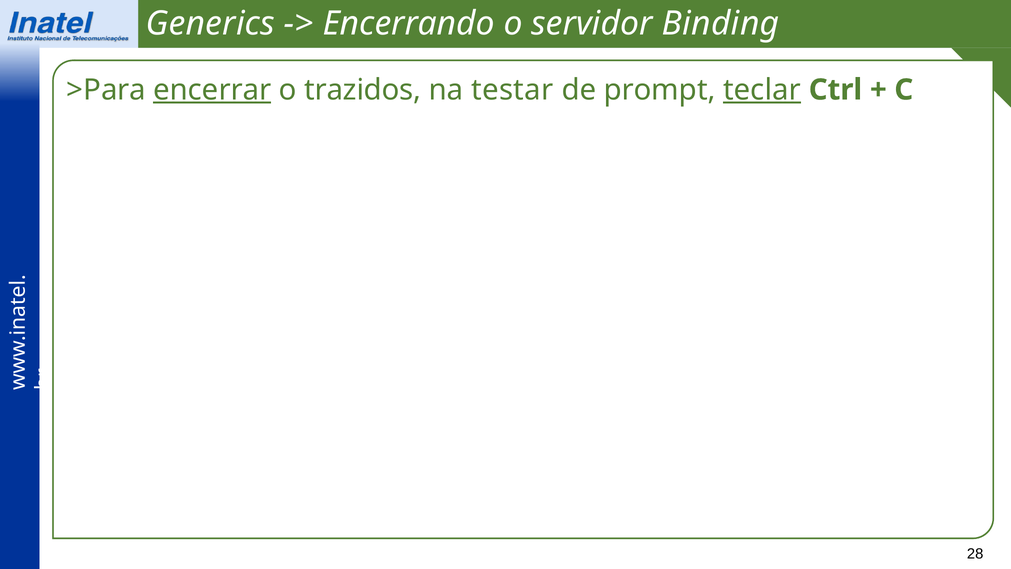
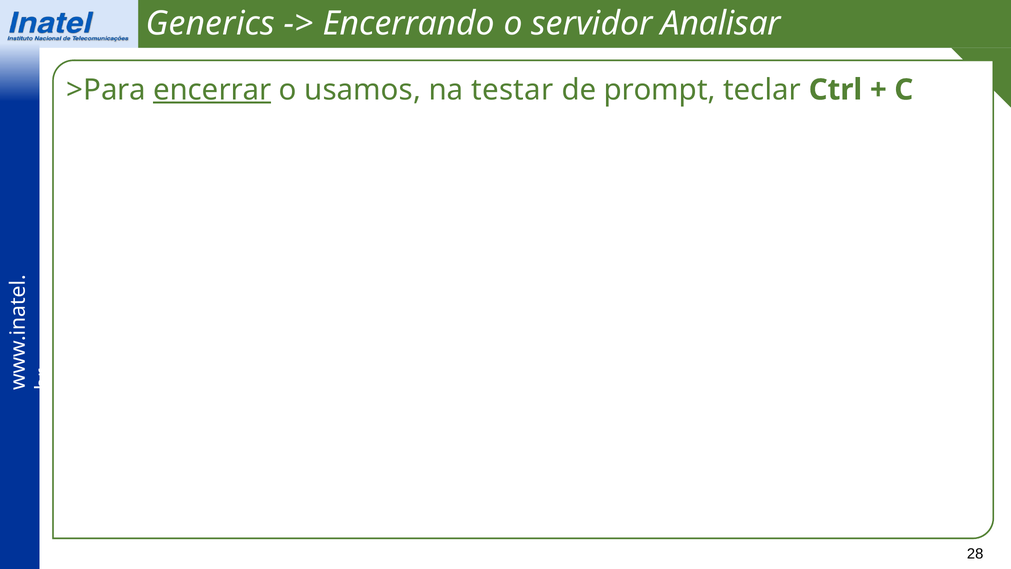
Binding: Binding -> Analisar (721, 24)
trazidos: trazidos -> usamos (363, 90)
teclar underline: present -> none (762, 90)
